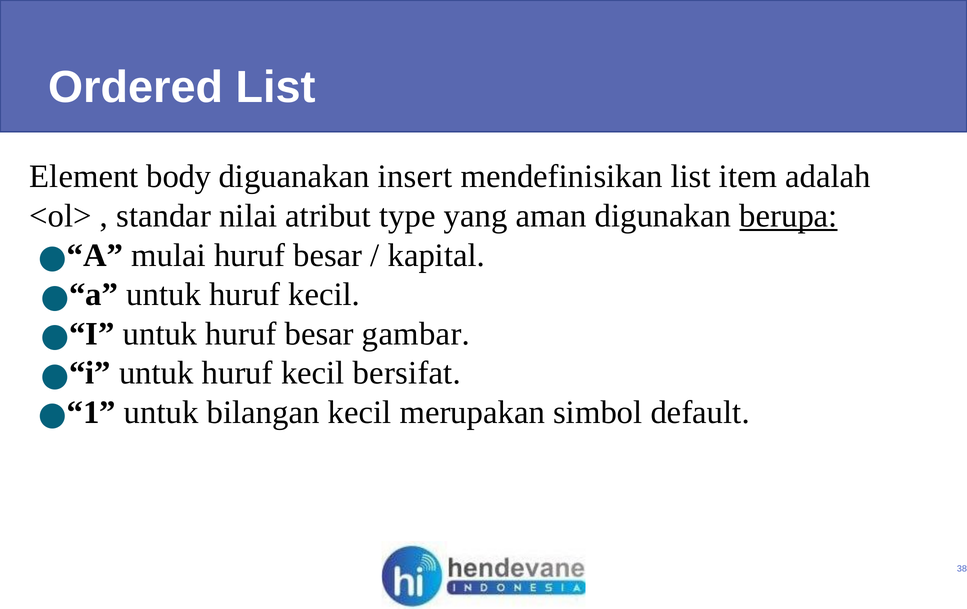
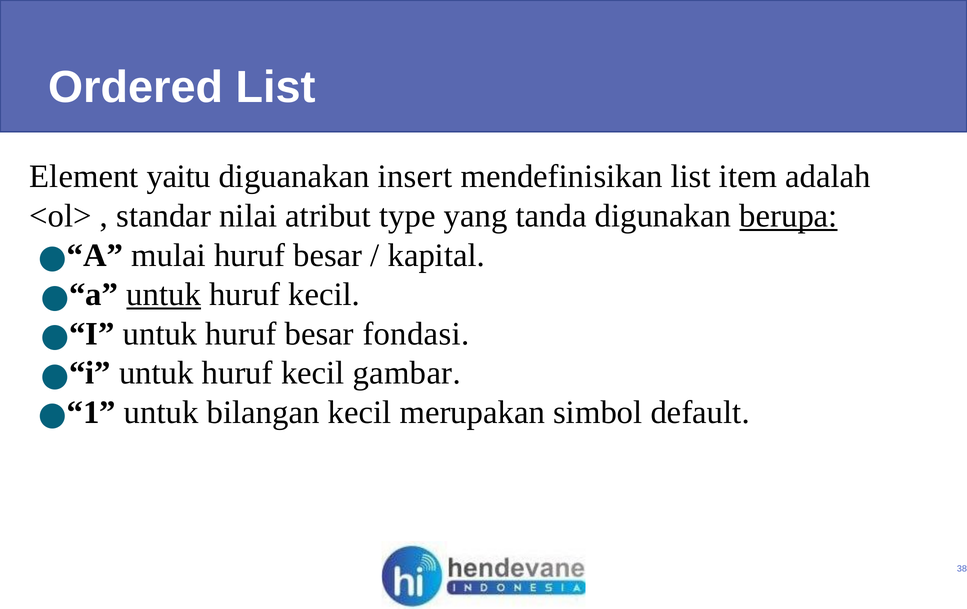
body: body -> yaitu (179, 177)
aman: aman -> tanda (551, 216)
untuk underline: none -> present (164, 295)
gambar: gambar -> fondasi (416, 334)
bersifat: bersifat -> gambar (407, 373)
